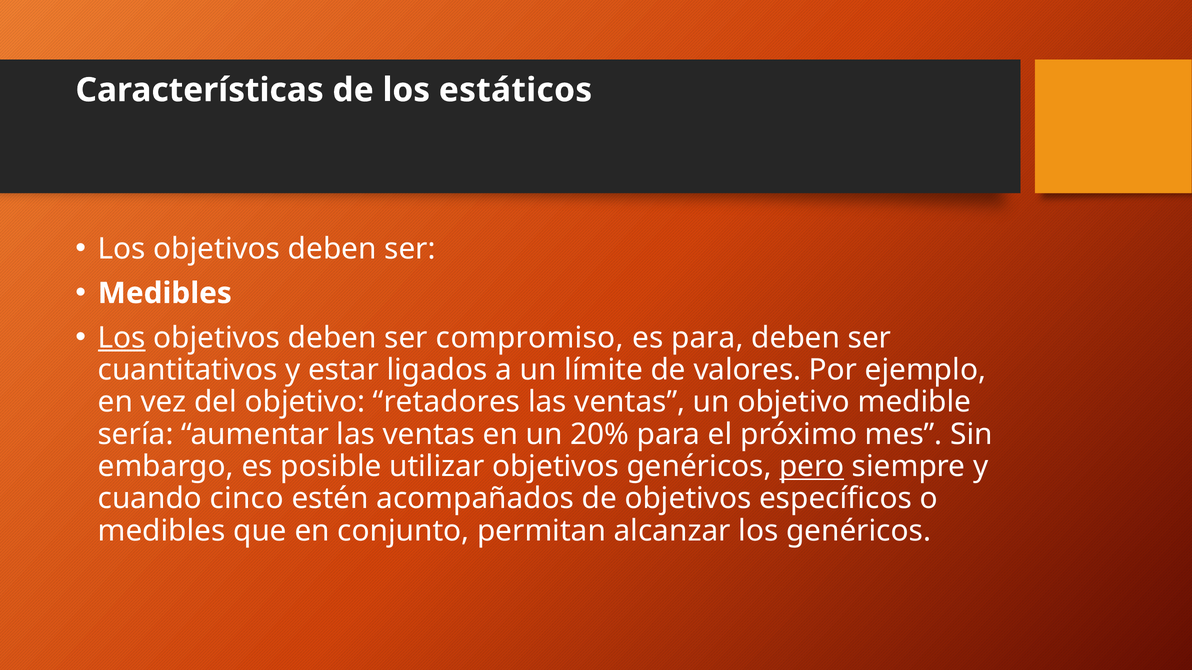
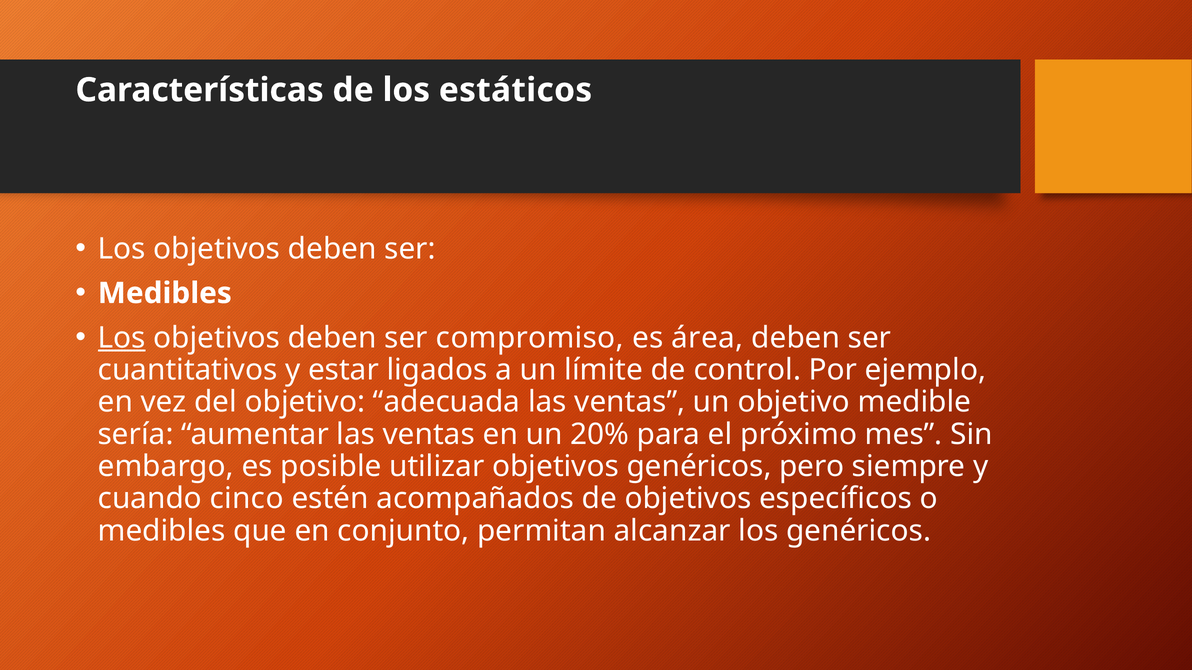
es para: para -> área (707, 338)
valores: valores -> control (747, 370)
retadores: retadores -> adecuada (446, 402)
pero underline: present -> none (812, 467)
